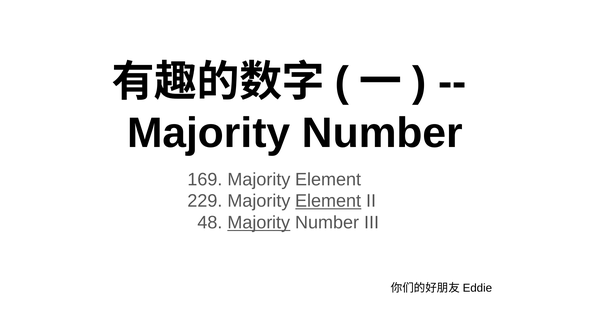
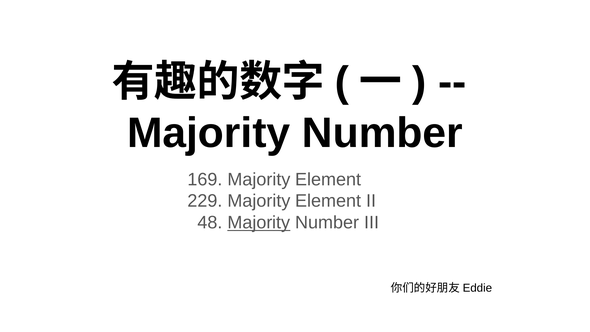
Element underline: present -> none (328, 201)
